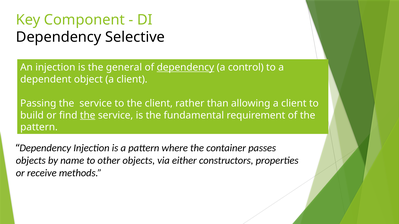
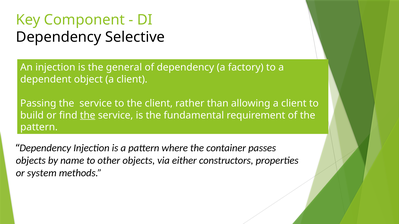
dependency underline: present -> none (185, 68)
control: control -> factory (246, 68)
receive: receive -> system (42, 173)
